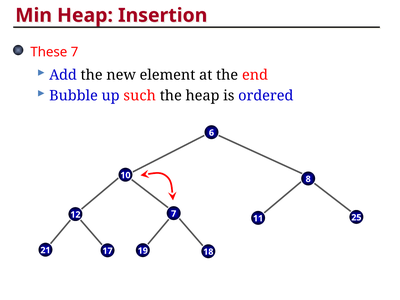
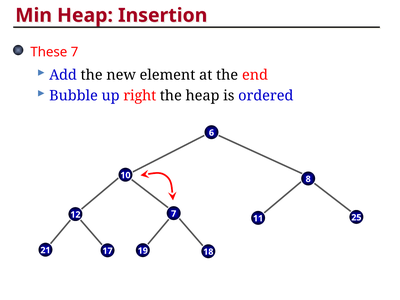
such: such -> right (140, 96)
